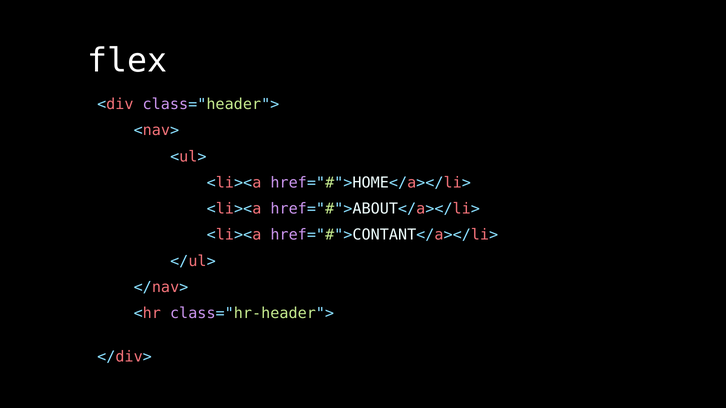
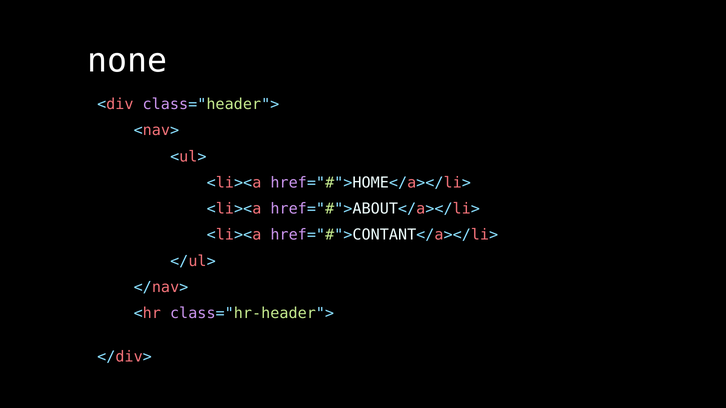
flex: flex -> none (127, 61)
